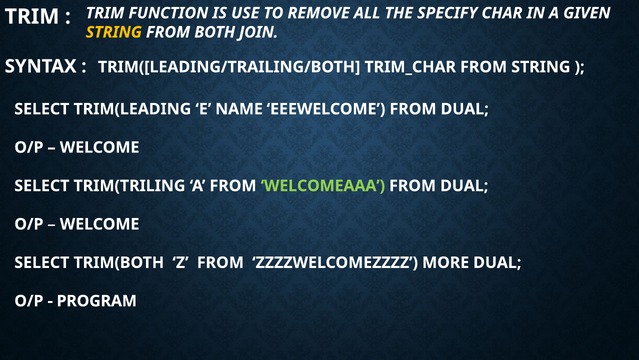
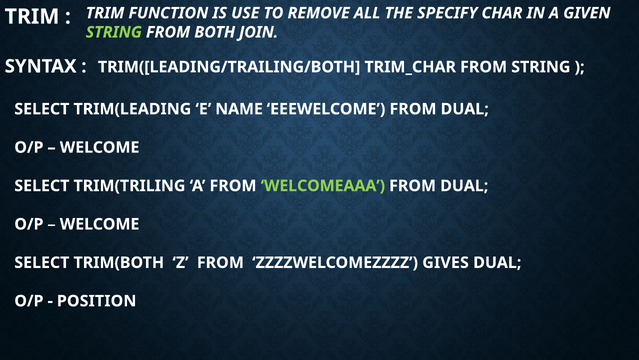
STRING colour: yellow -> light green (114, 32)
MORE: MORE -> GIVES (446, 262)
PROGRAM: PROGRAM -> POSITION (97, 301)
